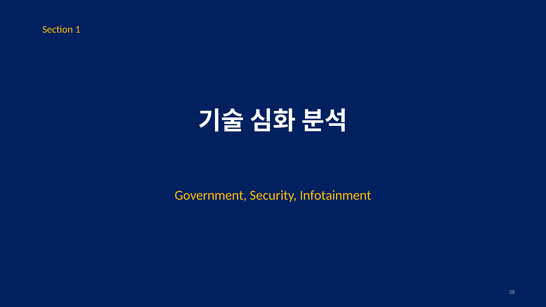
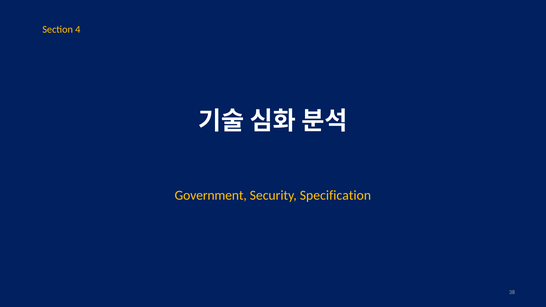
1: 1 -> 4 (78, 29)
Infotainment: Infotainment -> Specification (335, 195)
